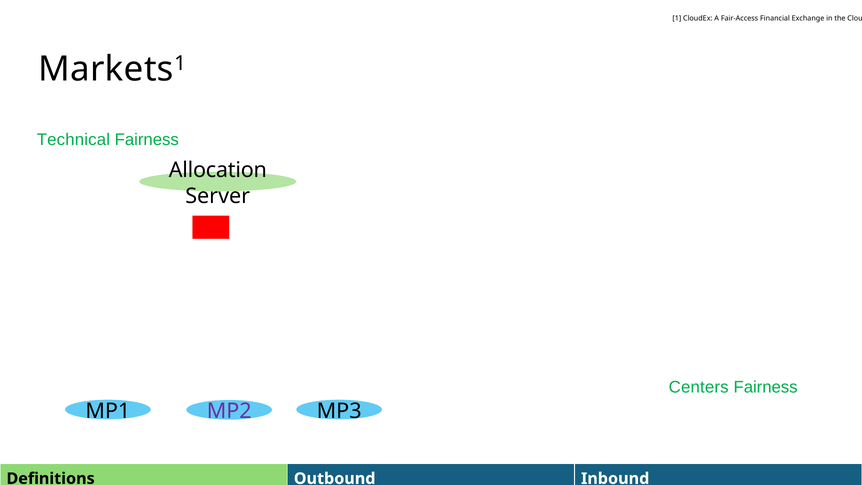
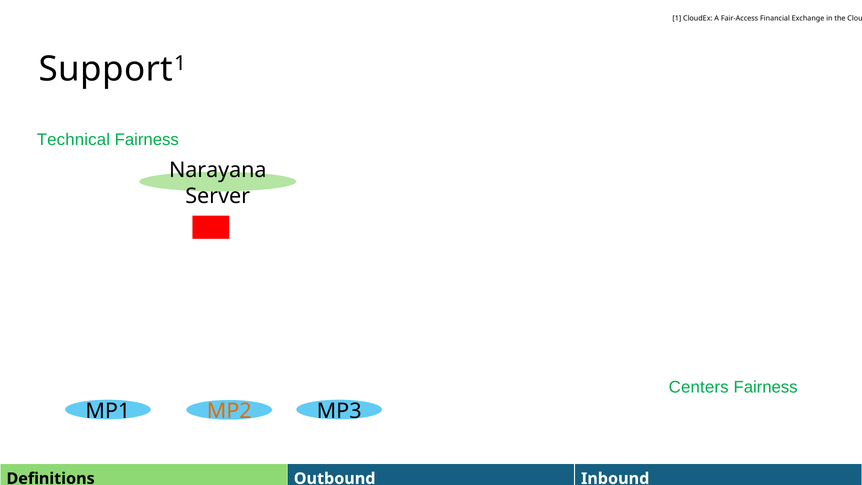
Markets: Markets -> Support (106, 69)
Allocation: Allocation -> Narayana (218, 170)
MP2 colour: purple -> orange (229, 411)
